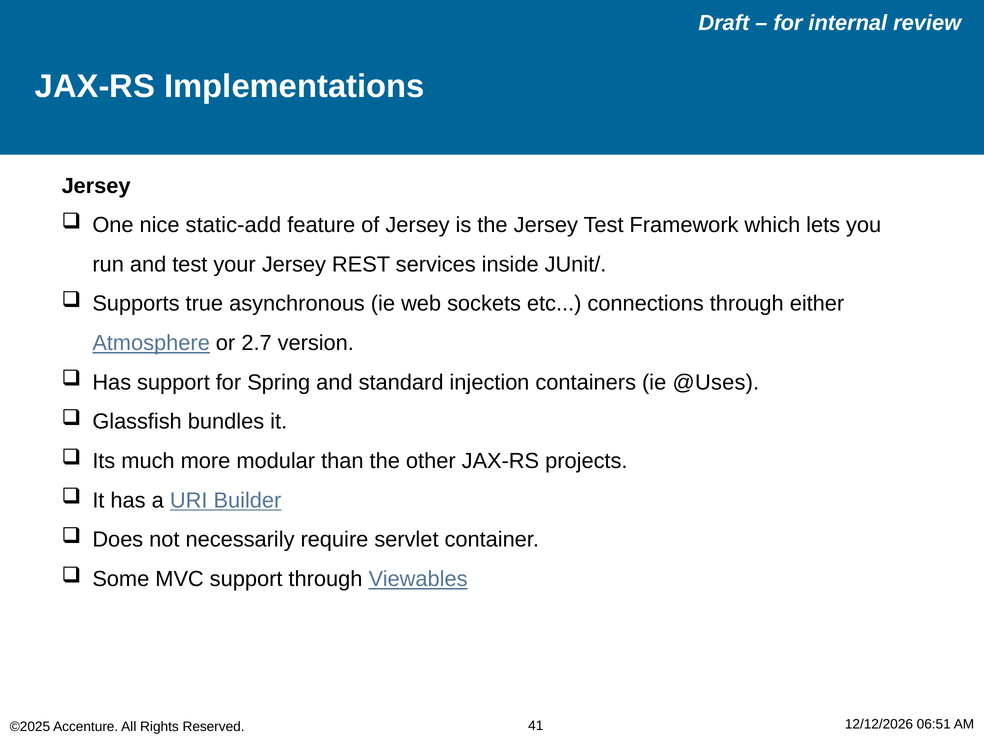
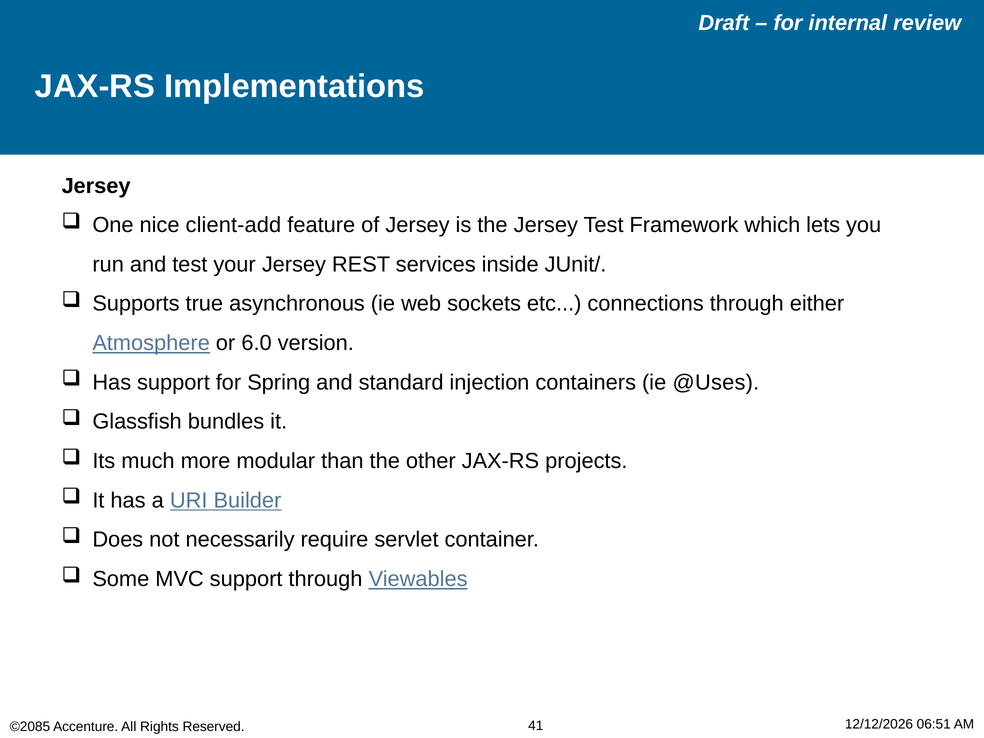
static-add: static-add -> client-add (233, 225)
2.7: 2.7 -> 6.0 (257, 343)
©2025: ©2025 -> ©2085 (30, 727)
